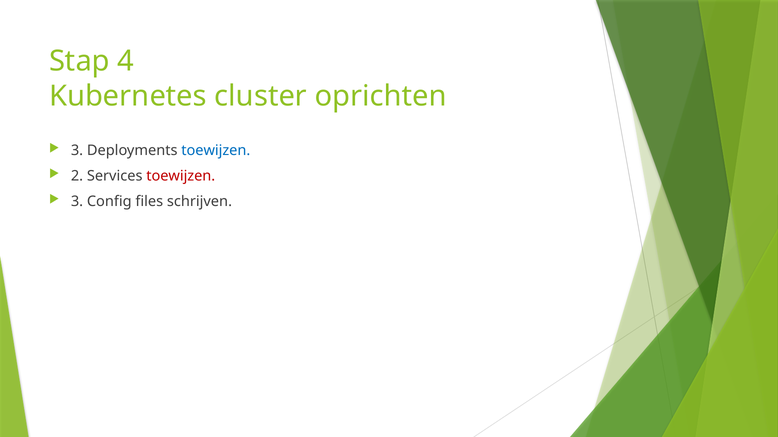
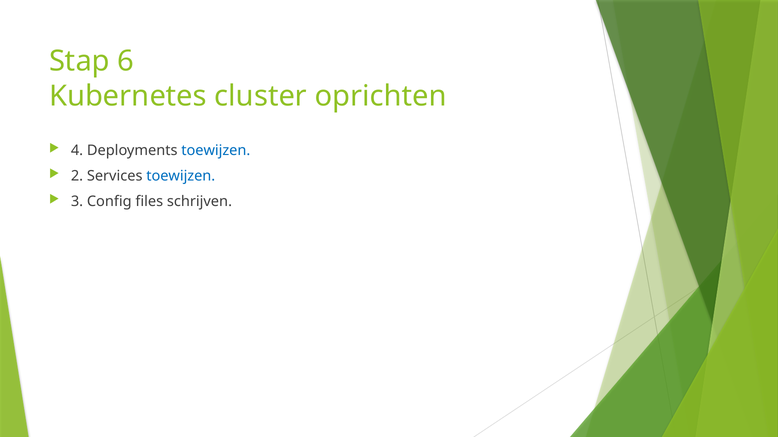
4: 4 -> 6 (126, 61)
3: 3 -> 4 (77, 151)
toewijzen colour: red -> blue (181, 176)
